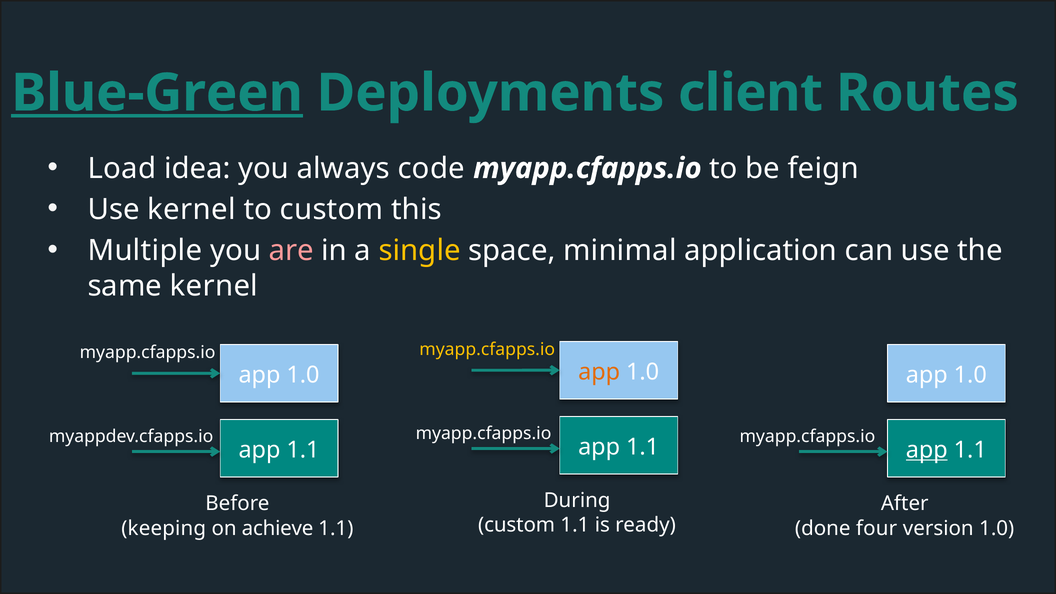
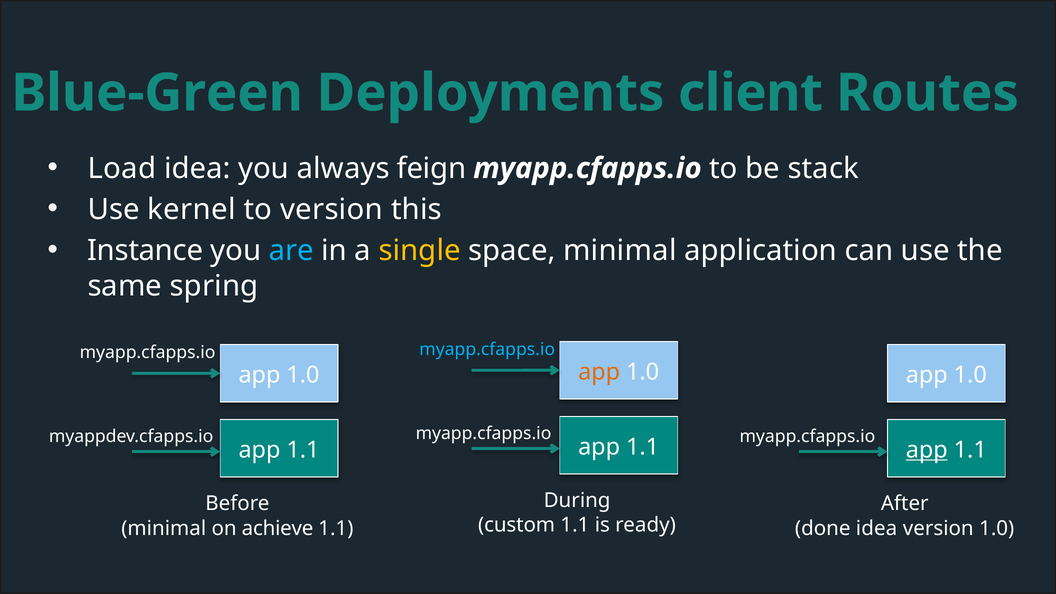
Blue-Green underline: present -> none (157, 93)
code: code -> feign (432, 168)
feign: feign -> stack (823, 168)
to custom: custom -> version (332, 209)
Multiple: Multiple -> Instance (145, 251)
are colour: pink -> light blue (291, 251)
same kernel: kernel -> spring (214, 286)
myapp.cfapps.io colour: yellow -> light blue (487, 349)
keeping: keeping -> minimal (164, 528)
done four: four -> idea (877, 528)
